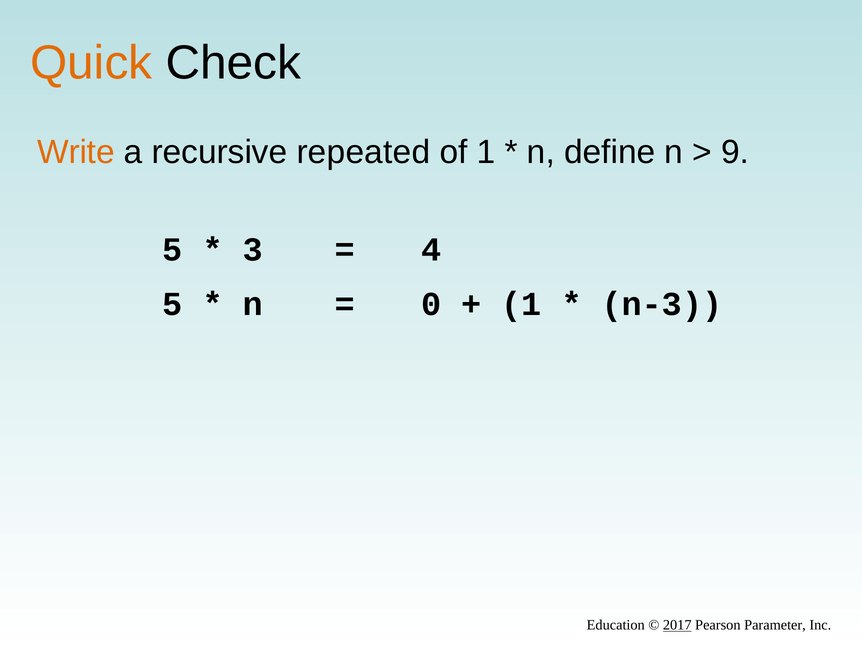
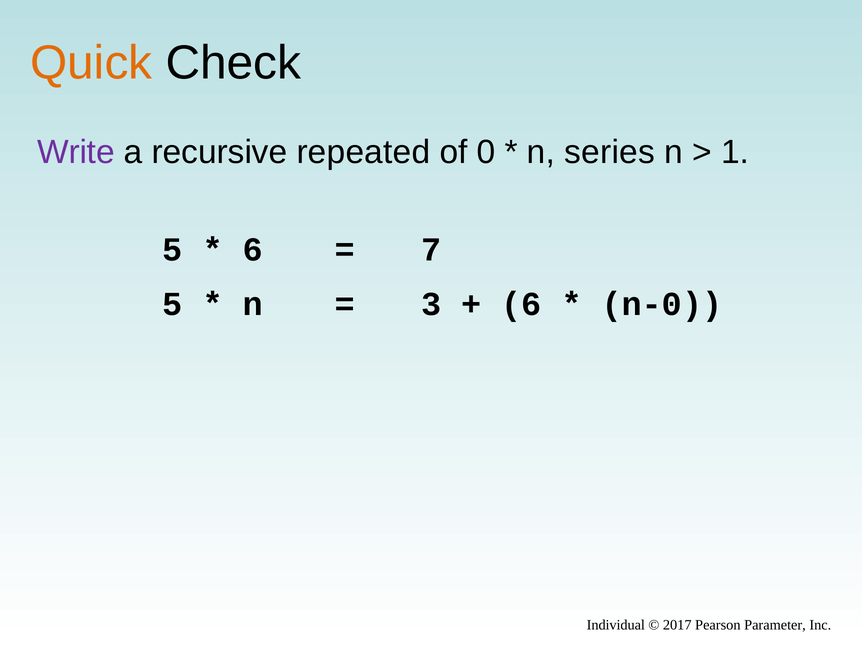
Write colour: orange -> purple (76, 152)
of 1: 1 -> 0 (486, 152)
define: define -> series (610, 152)
9: 9 -> 1 (735, 152)
3: 3 -> 6 (253, 249)
4: 4 -> 7 (431, 249)
0: 0 -> 3 (431, 304)
1: 1 -> 6 (521, 304)
n-3: n-3 -> n-0 (662, 304)
Education: Education -> Individual (616, 625)
2017 underline: present -> none (677, 625)
